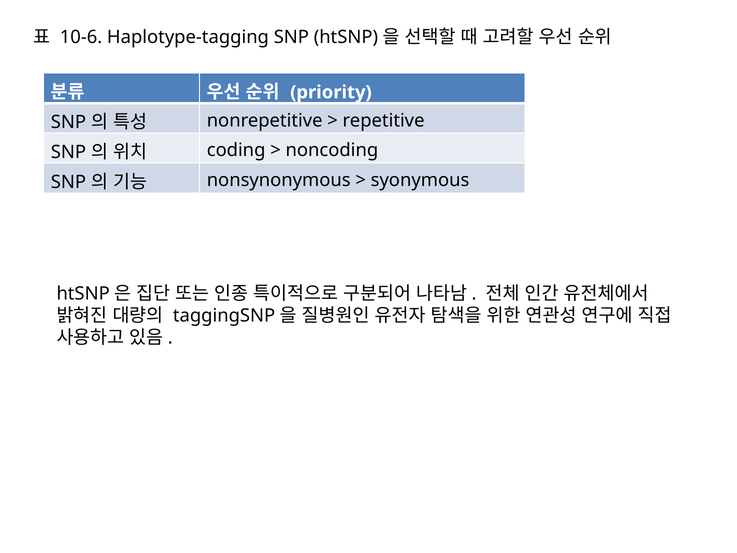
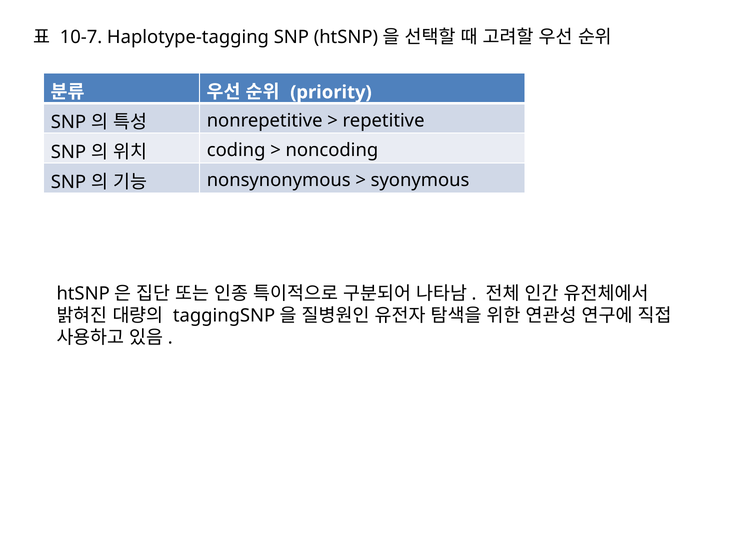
10-6: 10-6 -> 10-7 (81, 37)
